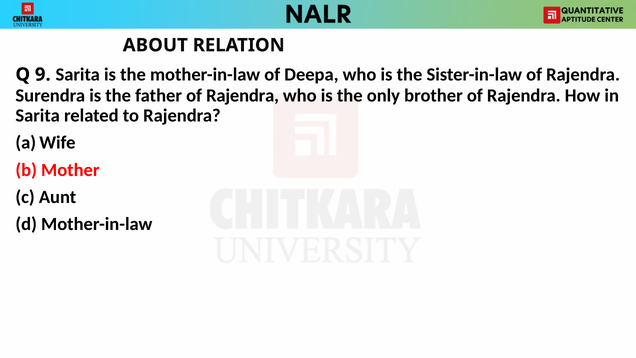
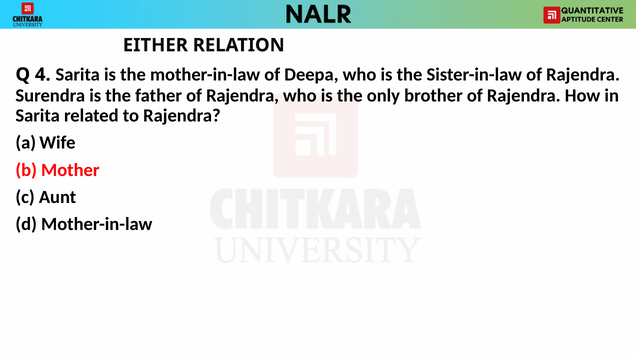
ABOUT: ABOUT -> EITHER (155, 45)
9: 9 -> 4 (43, 74)
